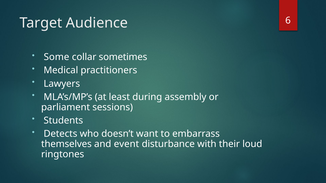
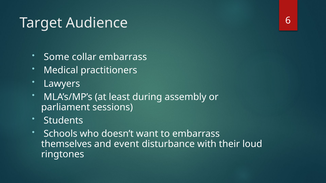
collar sometimes: sometimes -> embarrass (123, 57)
Detects: Detects -> Schools (60, 134)
